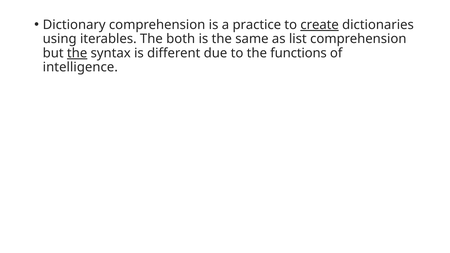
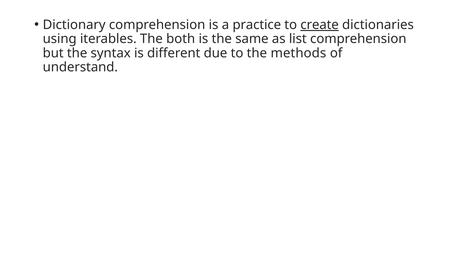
the underline: present -> none (77, 53)
functions: functions -> methods (298, 53)
intelligence: intelligence -> understand (80, 67)
